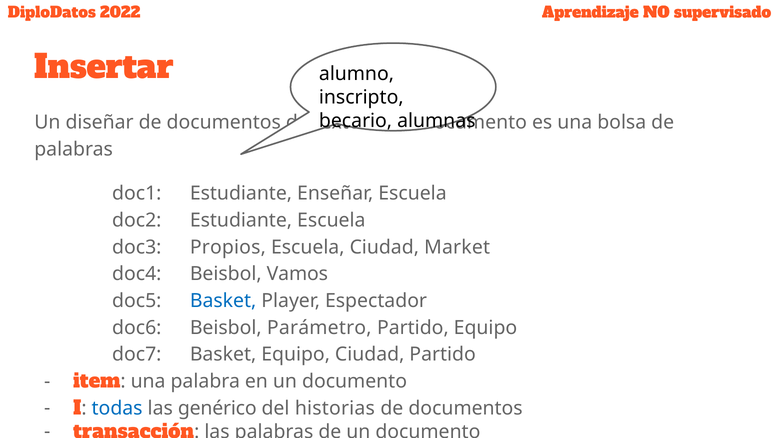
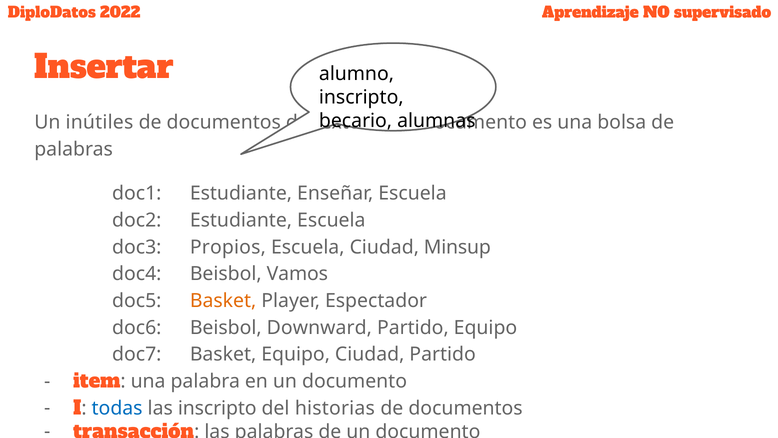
diseñar: diseñar -> inútiles (99, 122)
Market: Market -> Minsup (457, 247)
Basket colour: blue -> orange (223, 301)
Parámetro: Parámetro -> Downward (319, 327)
las genérico: genérico -> inscripto (217, 408)
